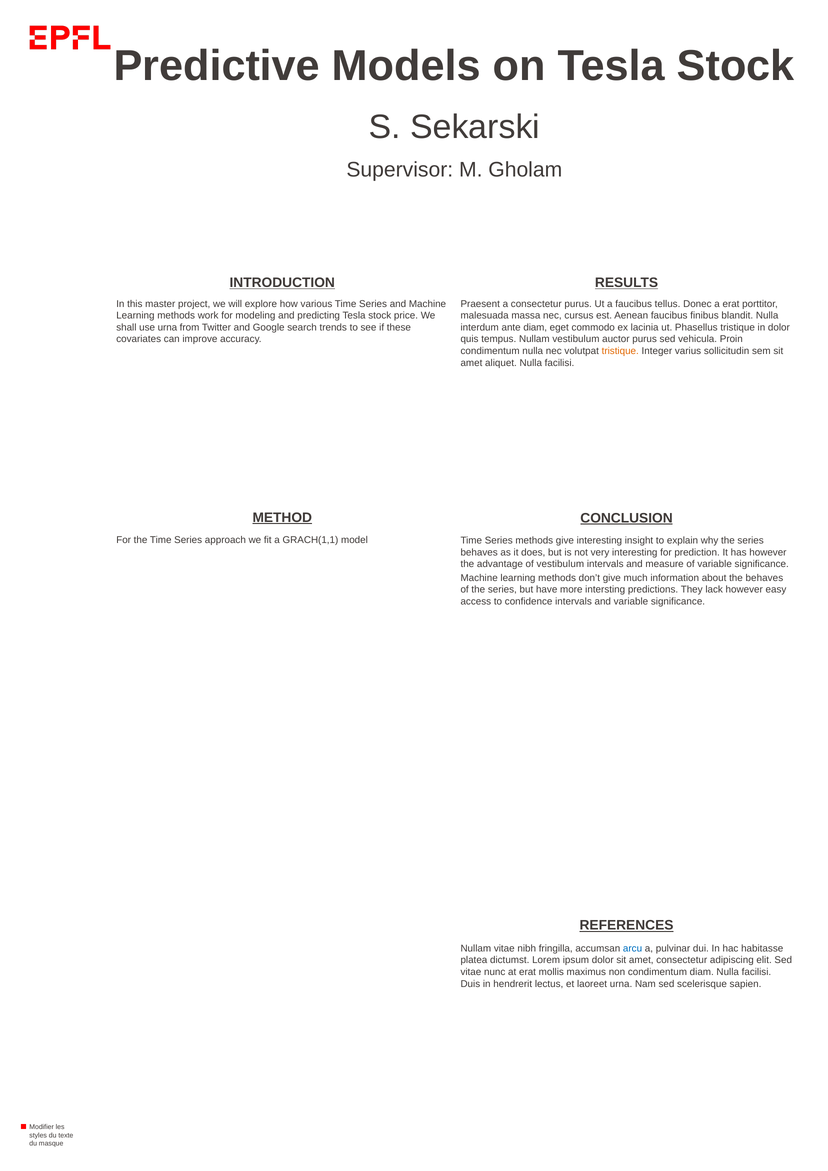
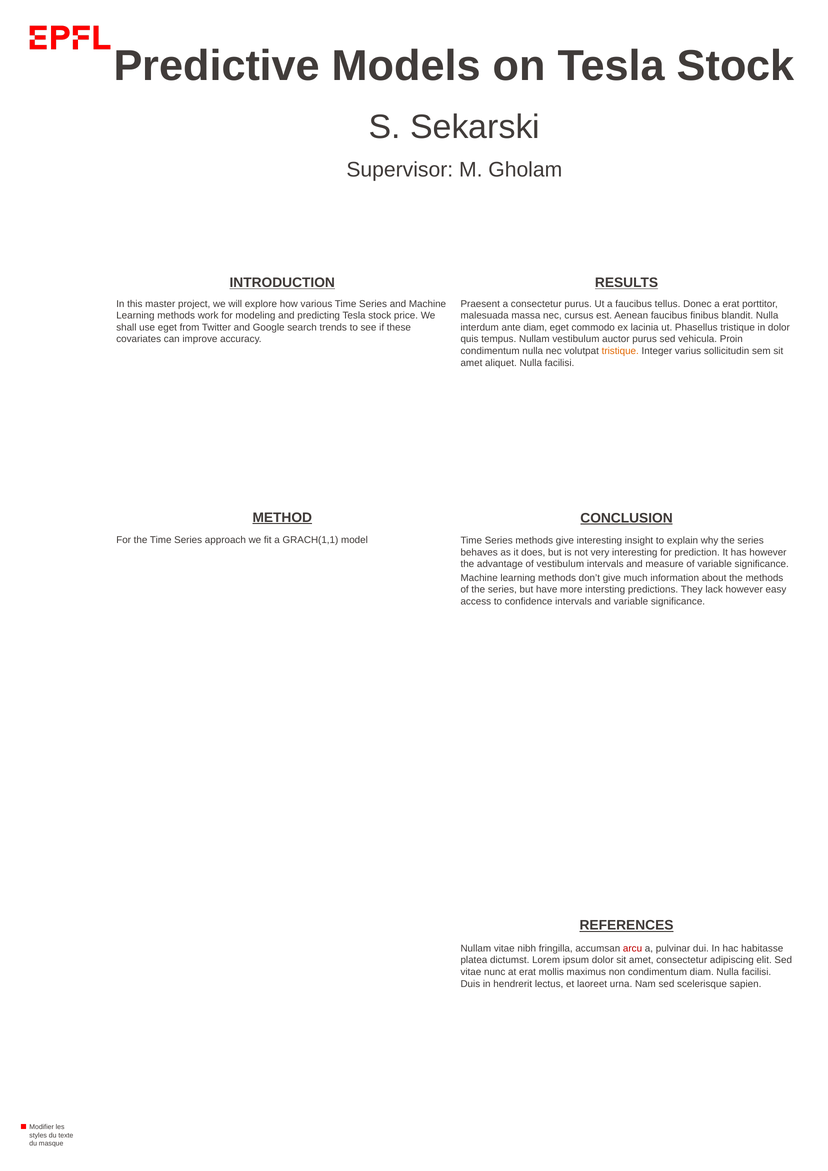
use urna: urna -> eget (167, 328)
the behaves: behaves -> methods (764, 578)
arcu colour: blue -> red (633, 949)
